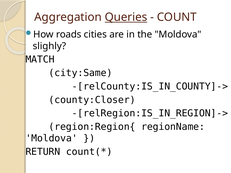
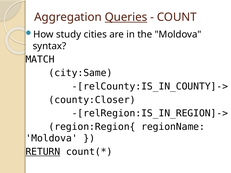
roads: roads -> study (69, 35)
slighly: slighly -> syntax (49, 46)
RETURN underline: none -> present (43, 152)
